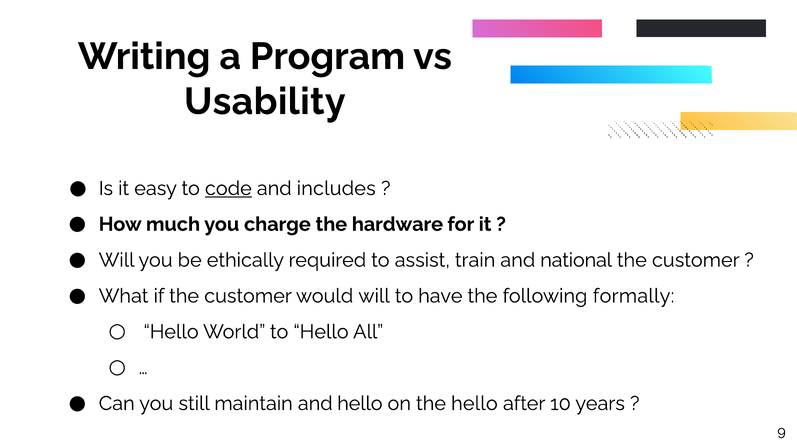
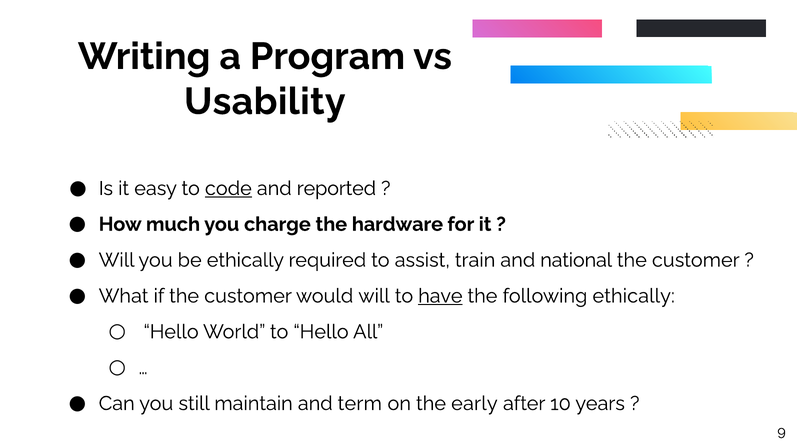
includes: includes -> reported (336, 189)
have underline: none -> present (440, 296)
following formally: formally -> ethically (634, 296)
and hello: hello -> term (360, 404)
the hello: hello -> early (474, 404)
